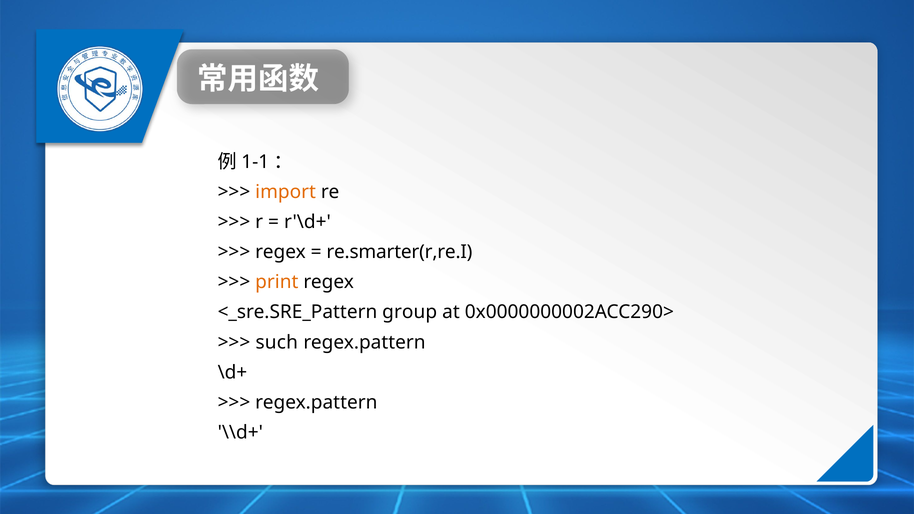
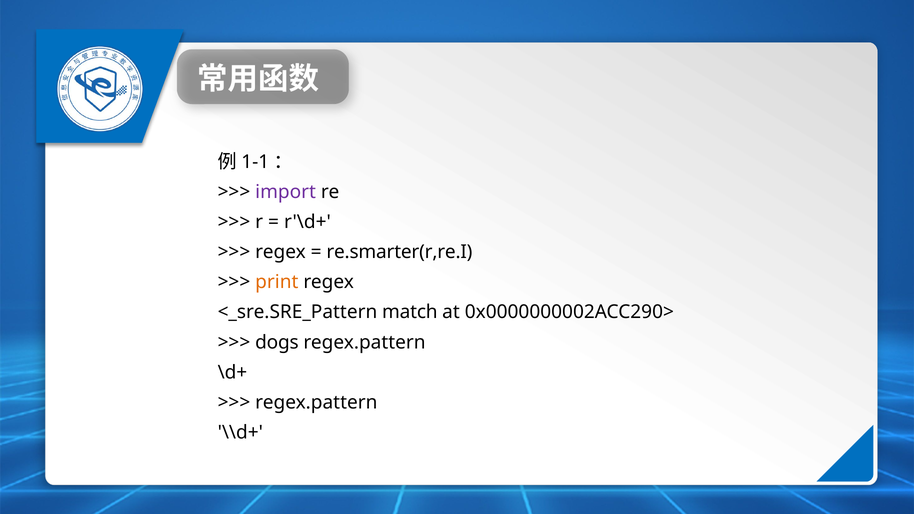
import colour: orange -> purple (286, 192)
group: group -> match (410, 312)
such: such -> dogs (277, 342)
